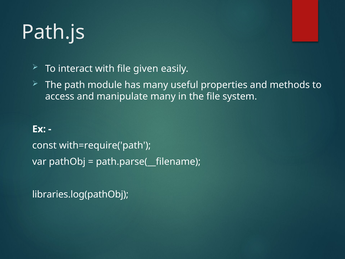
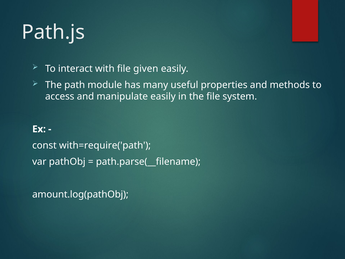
manipulate many: many -> easily (163, 96)
libraries.log(pathObj: libraries.log(pathObj -> amount.log(pathObj (80, 194)
